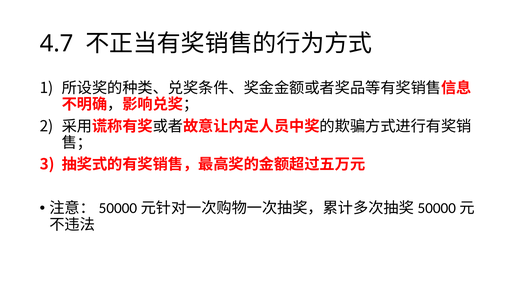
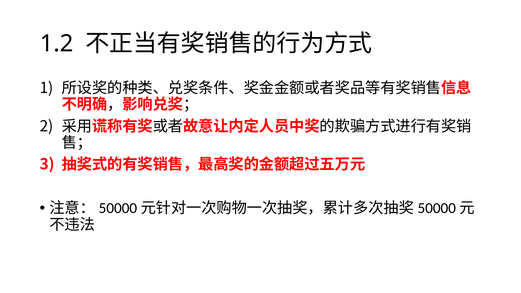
4.7: 4.7 -> 1.2 (57, 44)
